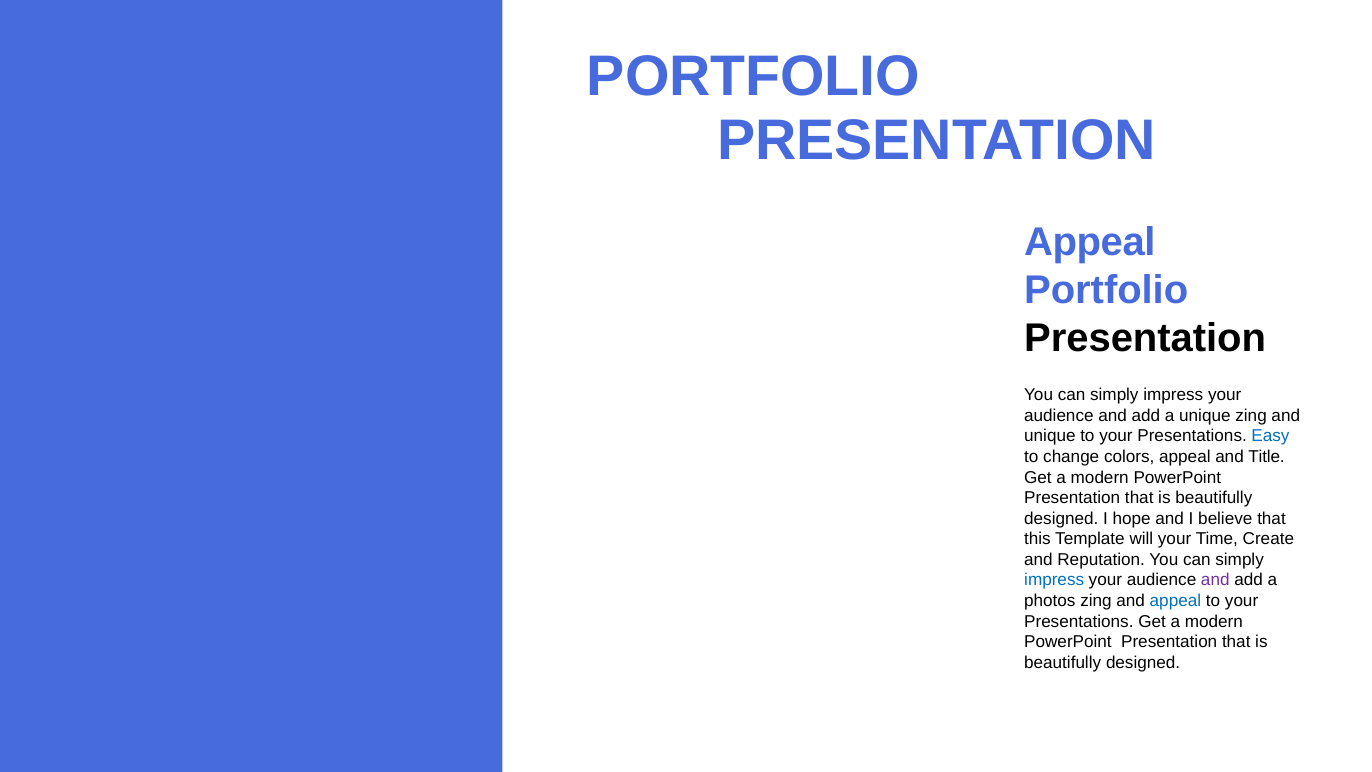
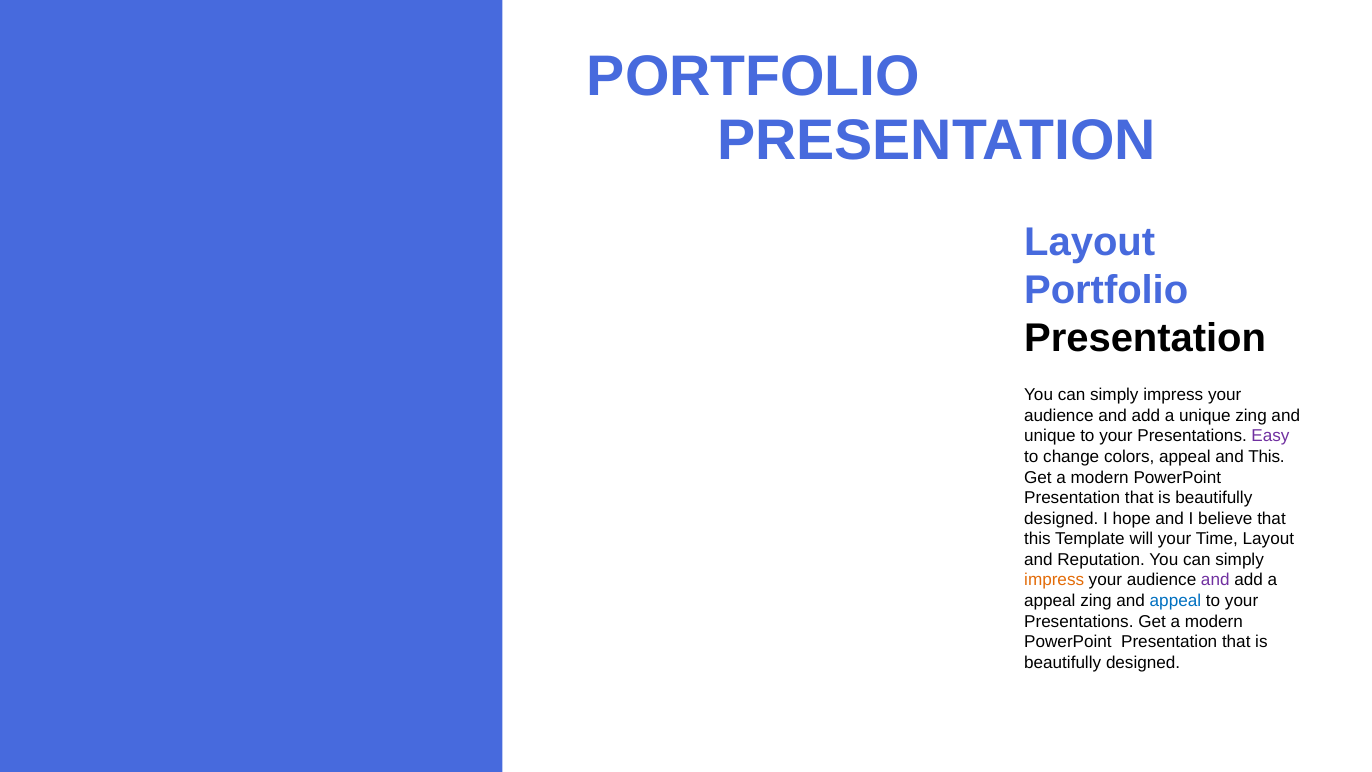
Appeal: Appeal -> Layout (1090, 242)
Easy colour: blue -> purple (1271, 436)
and Title: Title -> This (1267, 457)
Time Create: Create -> Layout (1268, 539)
impress colour: blue -> orange (1054, 580)
photos: photos -> appeal (1050, 601)
